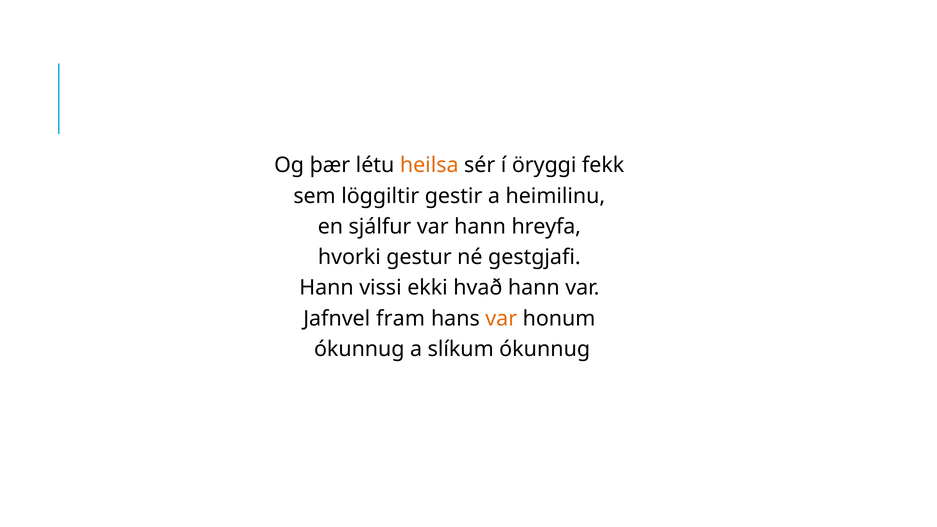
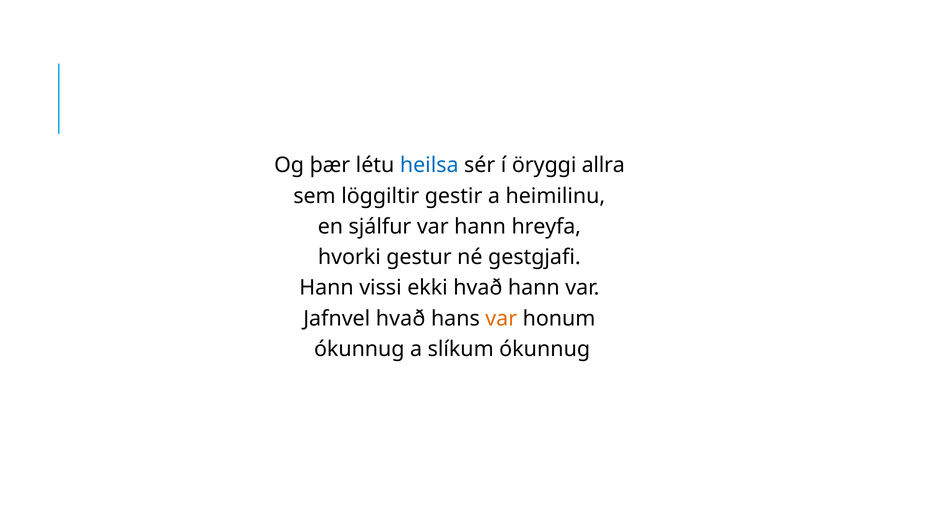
heilsa colour: orange -> blue (429, 165)
fekk: fekk -> allra (603, 165)
Jafnvel fram: fram -> hvað (401, 319)
